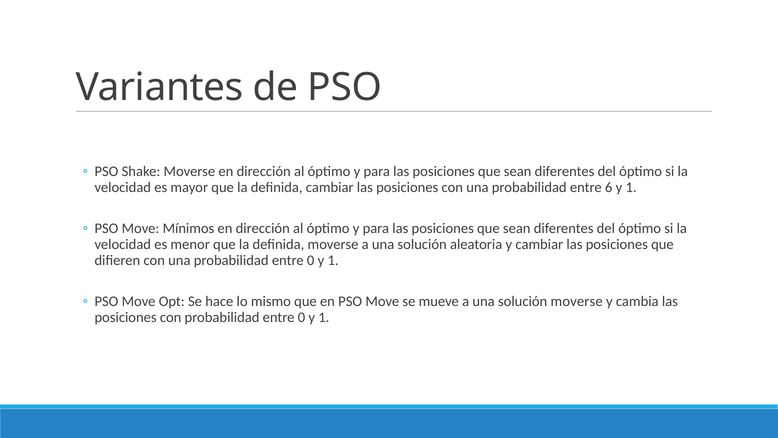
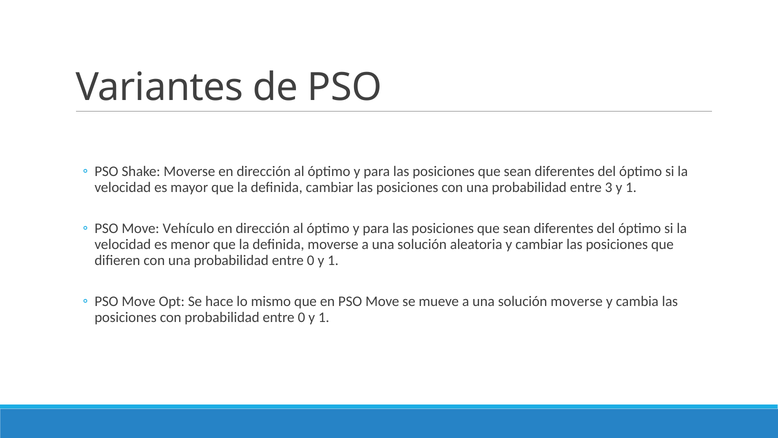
6: 6 -> 3 (609, 187)
Mínimos: Mínimos -> Vehículo (188, 228)
